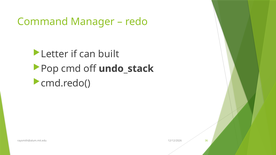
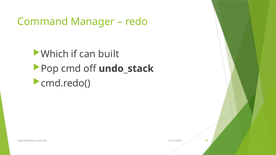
Letter: Letter -> Which (55, 54)
